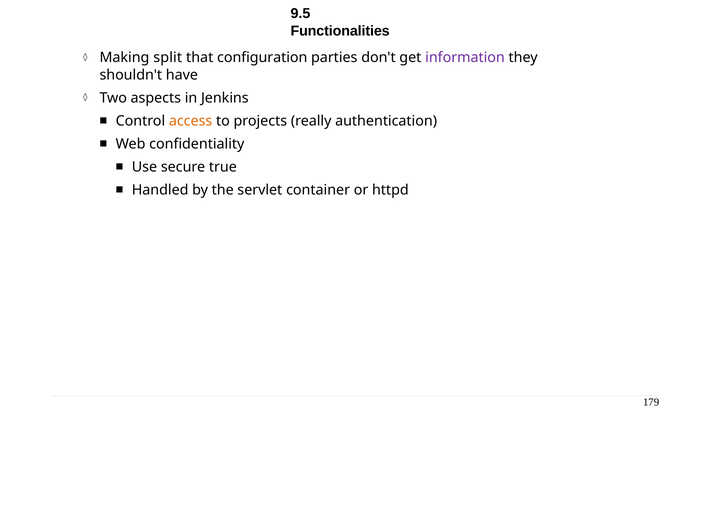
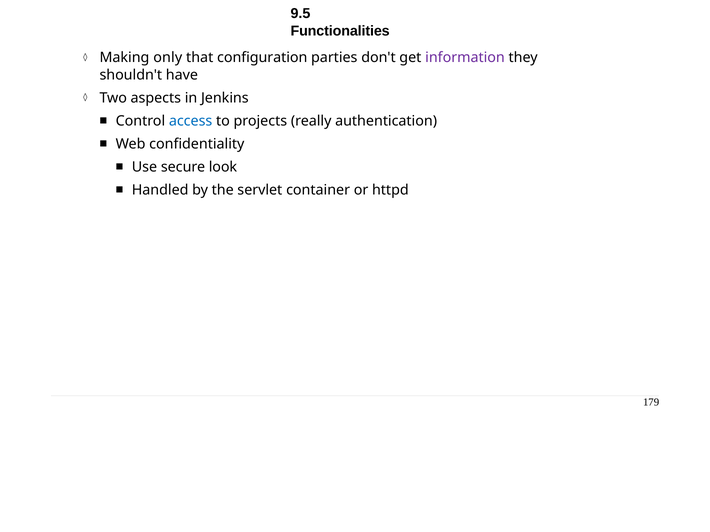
split: split -> only (168, 58)
access colour: orange -> blue (191, 121)
true: true -> look (223, 167)
